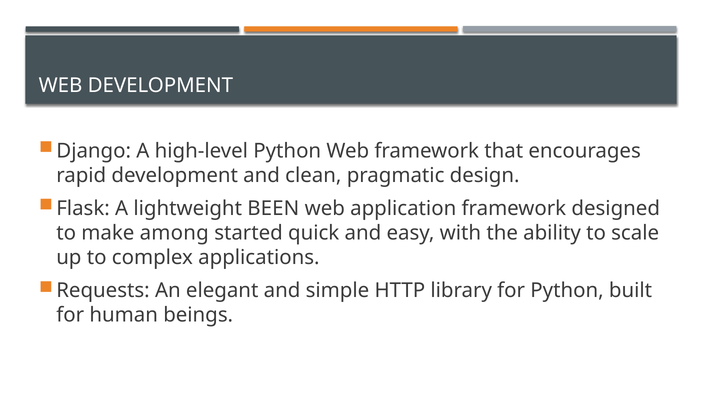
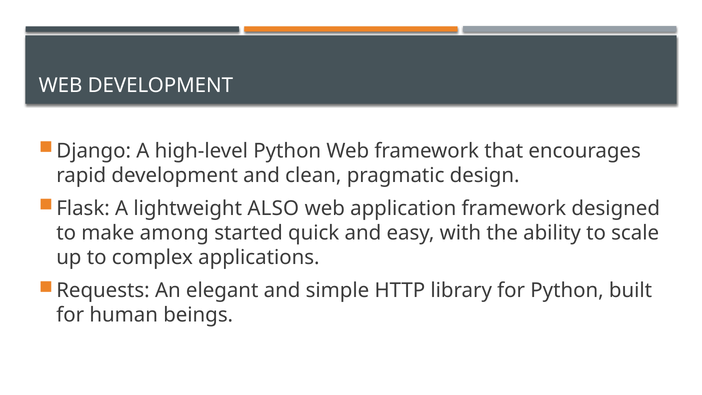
BEEN: BEEN -> ALSO (273, 208)
